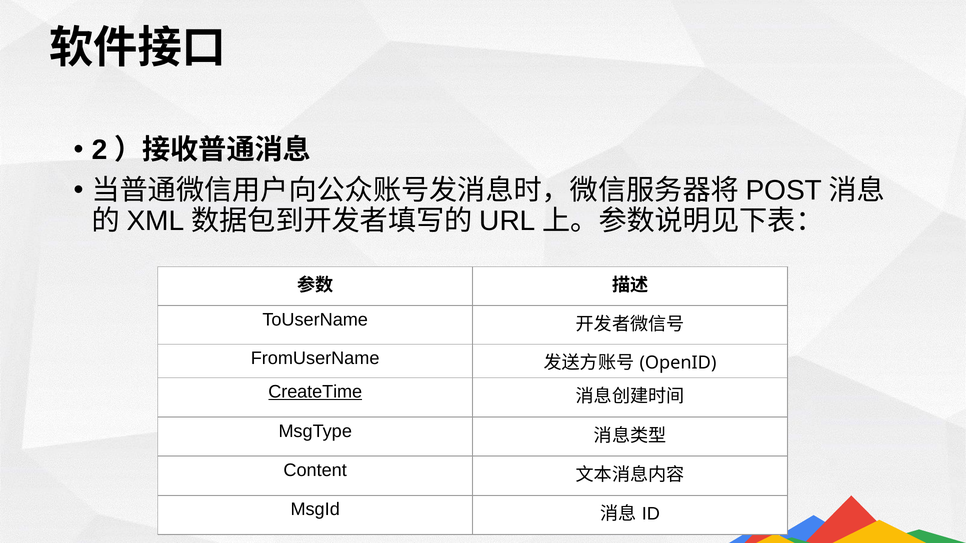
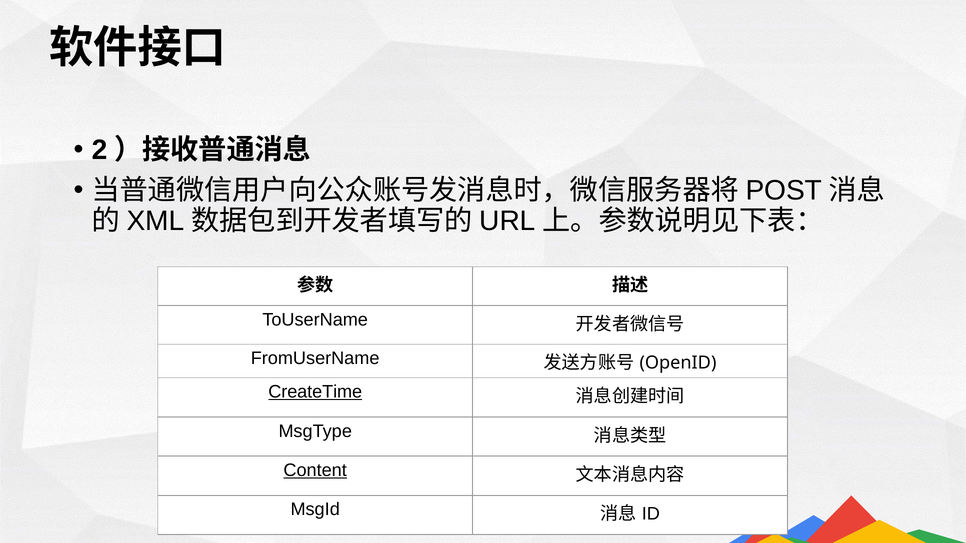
Content underline: none -> present (315, 471)
